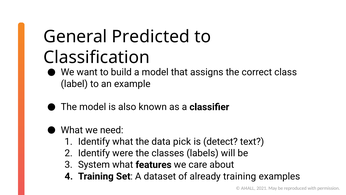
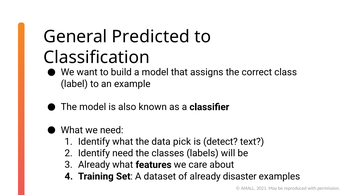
Identify were: were -> need (123, 153)
System: System -> Already (94, 164)
already training: training -> disaster (240, 176)
